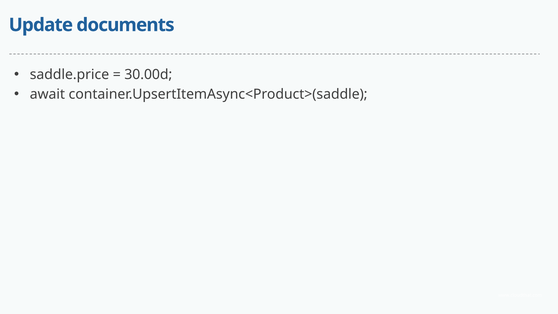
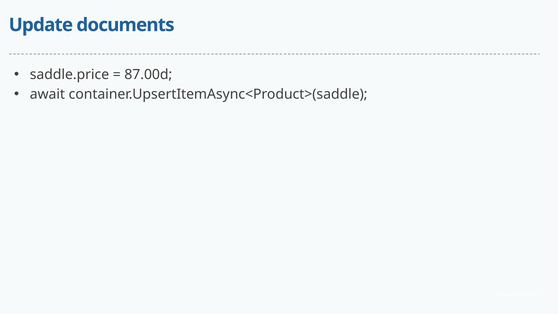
30.00d: 30.00d -> 87.00d (148, 75)
